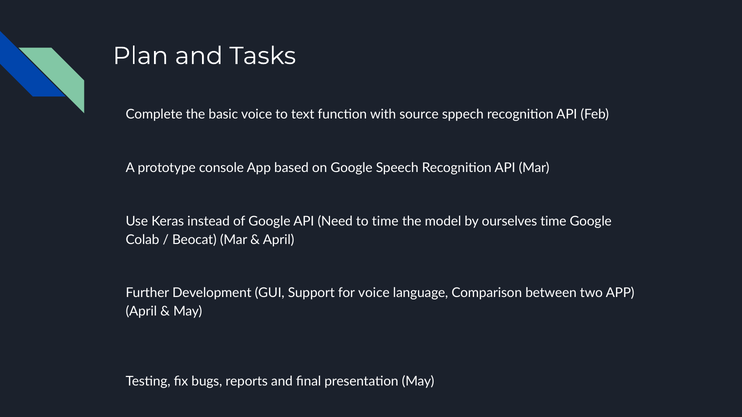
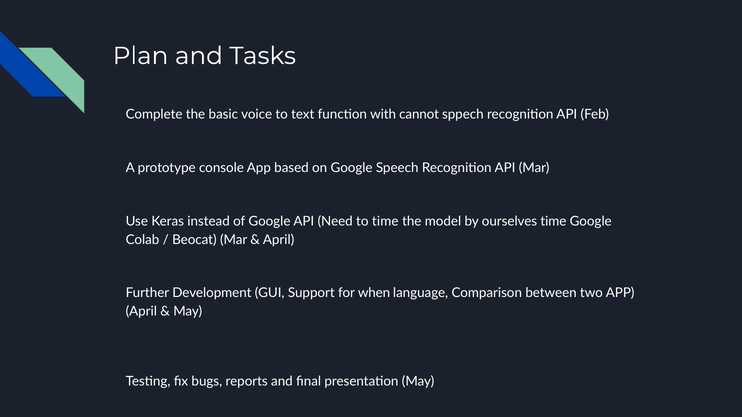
source: source -> cannot (419, 114)
for voice: voice -> when (374, 293)
